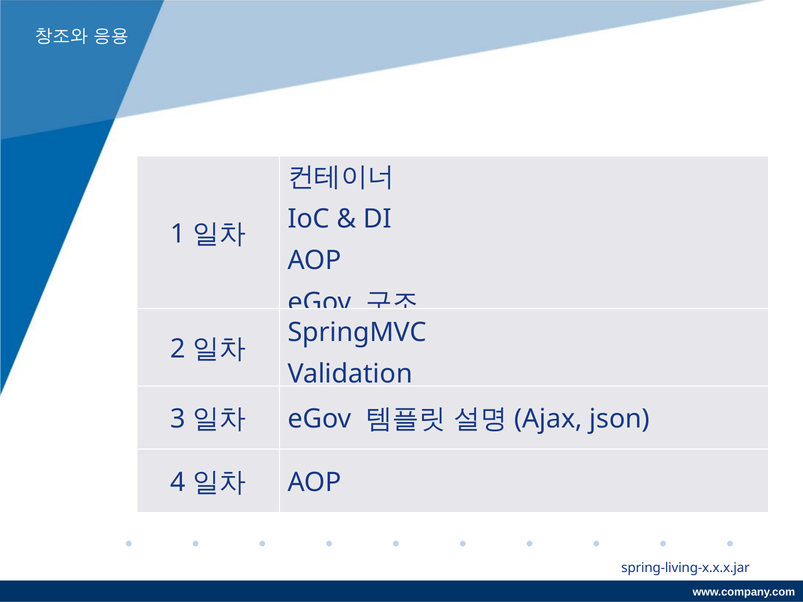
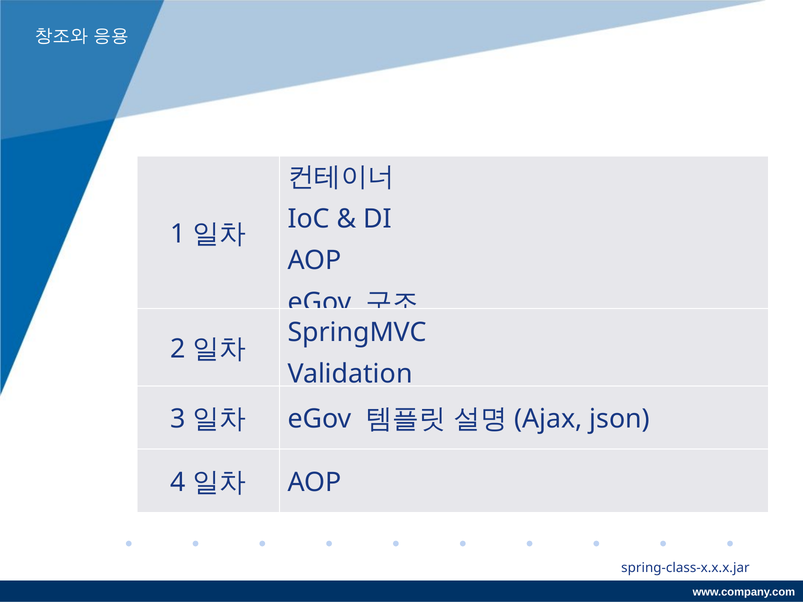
spring-living-x.x.x.jar: spring-living-x.x.x.jar -> spring-class-x.x.x.jar (685, 568)
